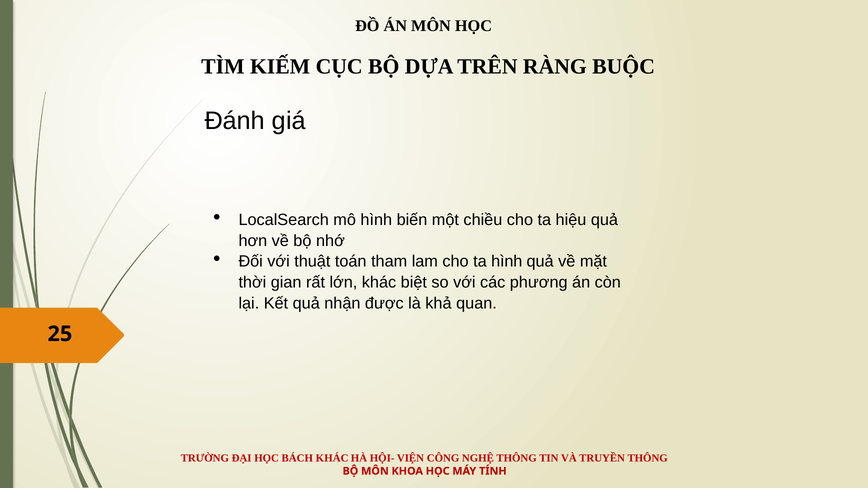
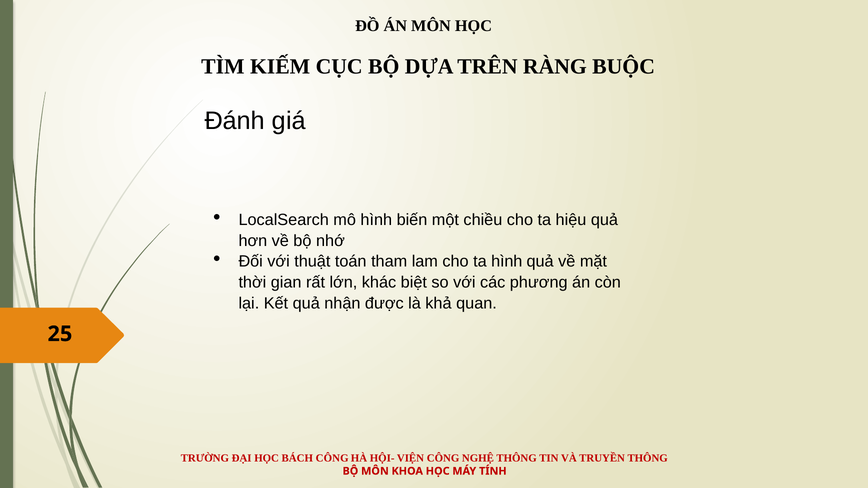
BÁCH KHÁC: KHÁC -> CÔNG (332, 458)
